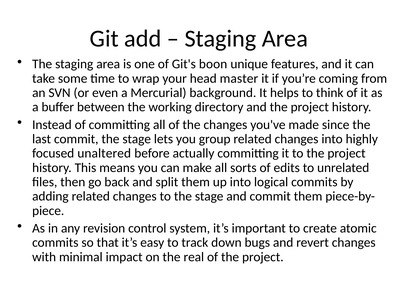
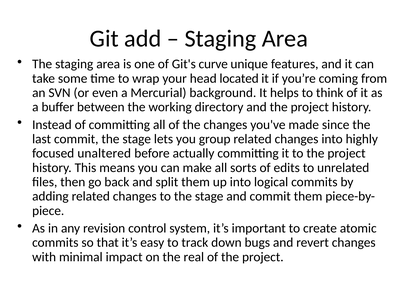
boon: boon -> curve (213, 64)
master: master -> located (239, 78)
